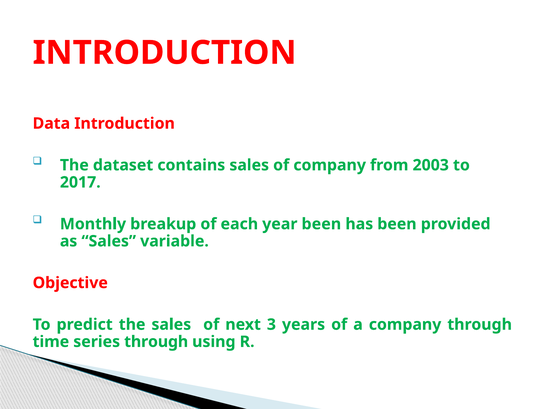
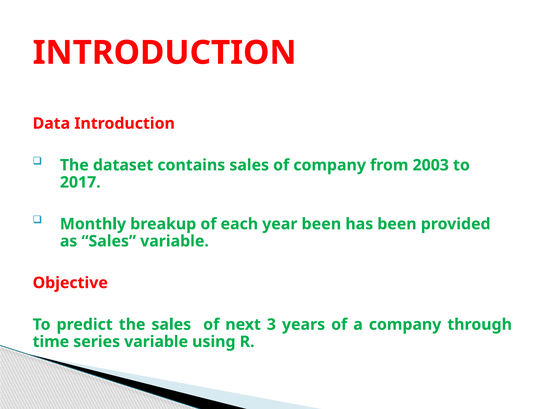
series through: through -> variable (156, 341)
